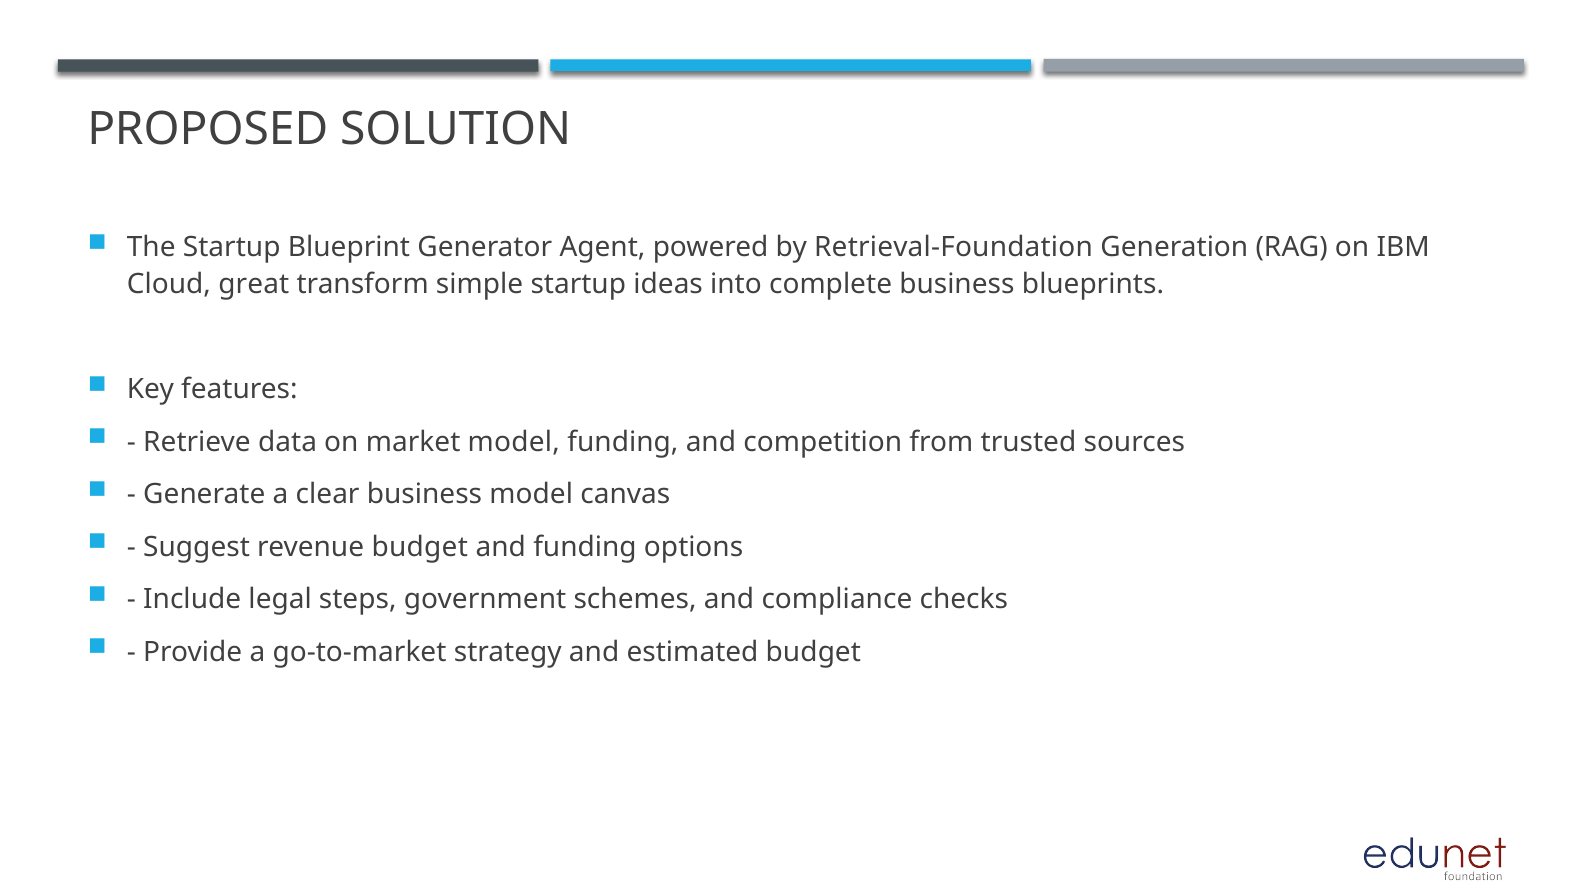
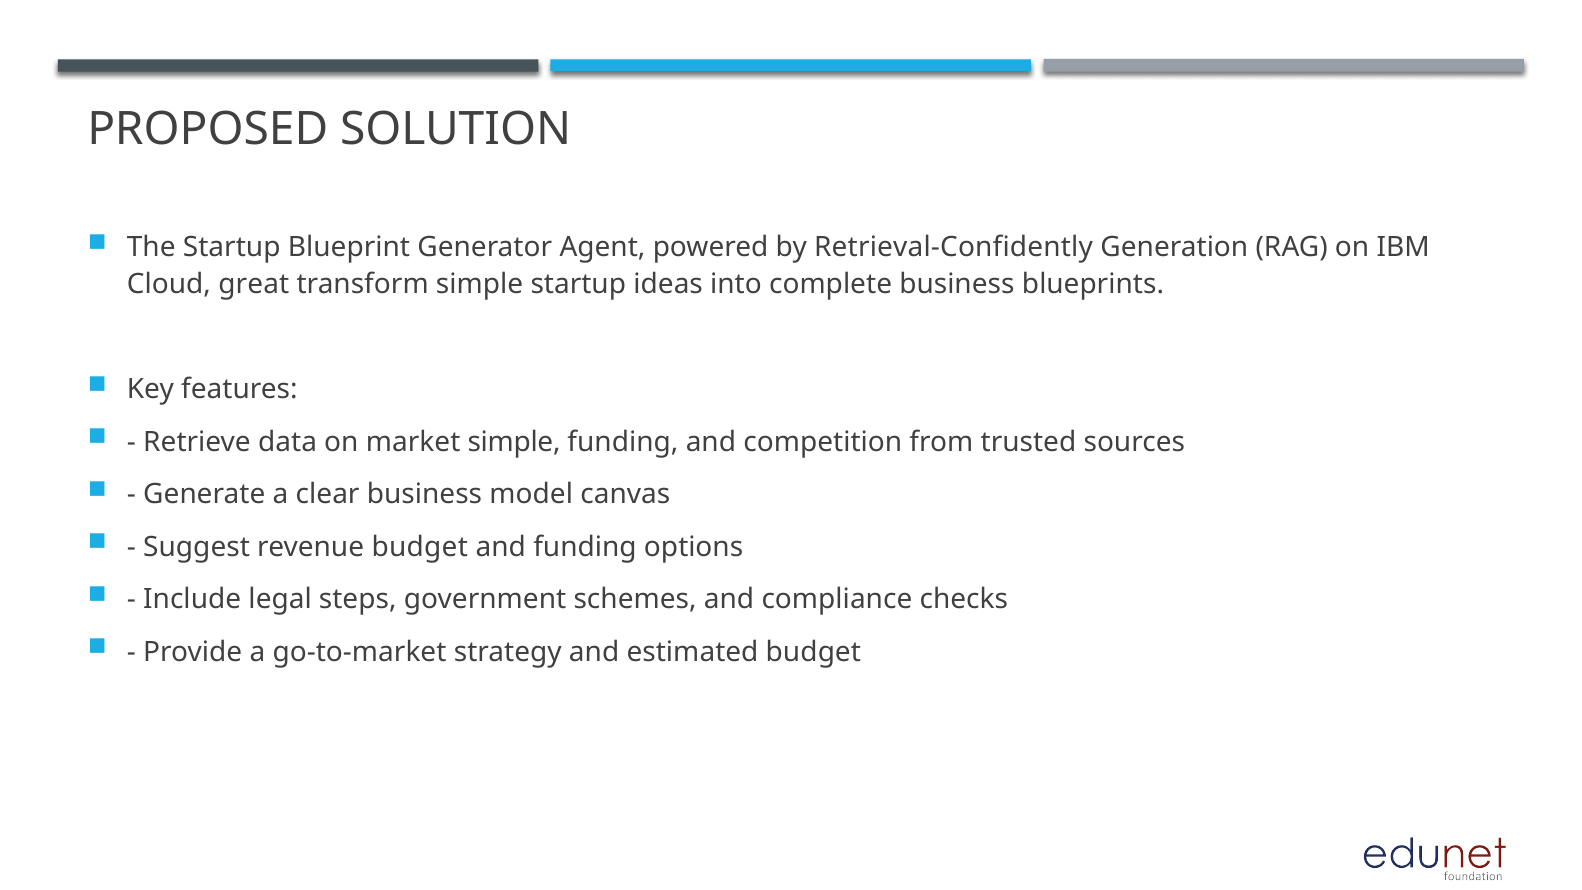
Retrieval-Foundation: Retrieval-Foundation -> Retrieval-Confidently (954, 247)
market model: model -> simple (514, 442)
